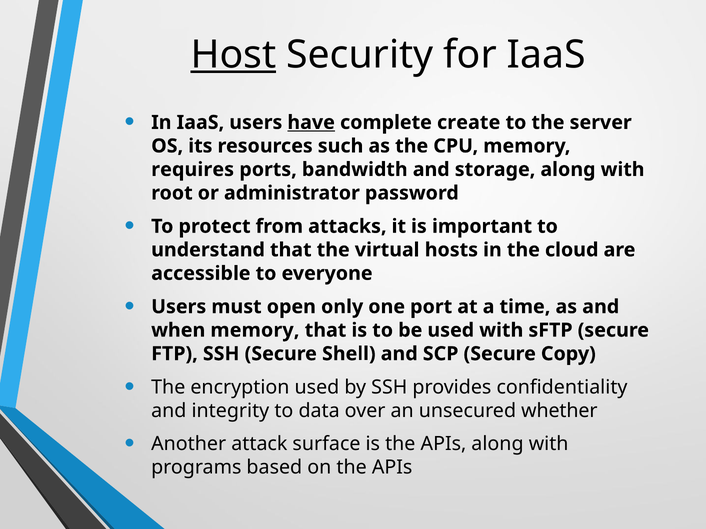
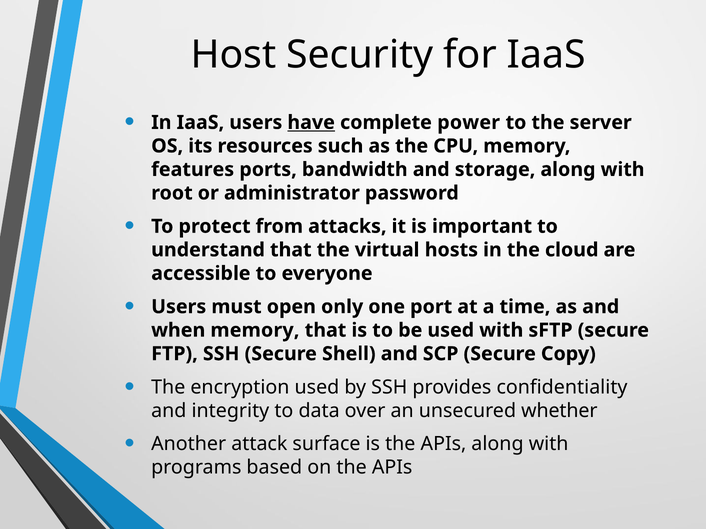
Host underline: present -> none (233, 55)
create: create -> power (469, 123)
requires: requires -> features (193, 170)
